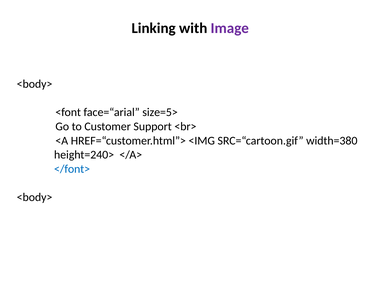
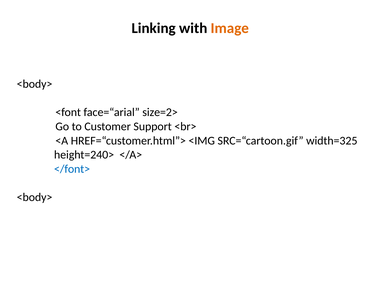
Image colour: purple -> orange (230, 28)
size=5>: size=5> -> size=2> (160, 112)
width=380: width=380 -> width=325 (332, 141)
